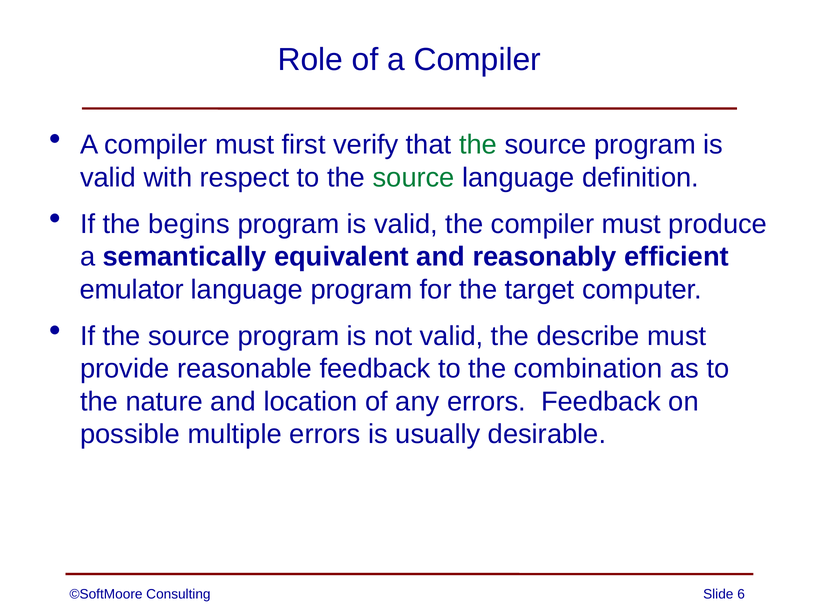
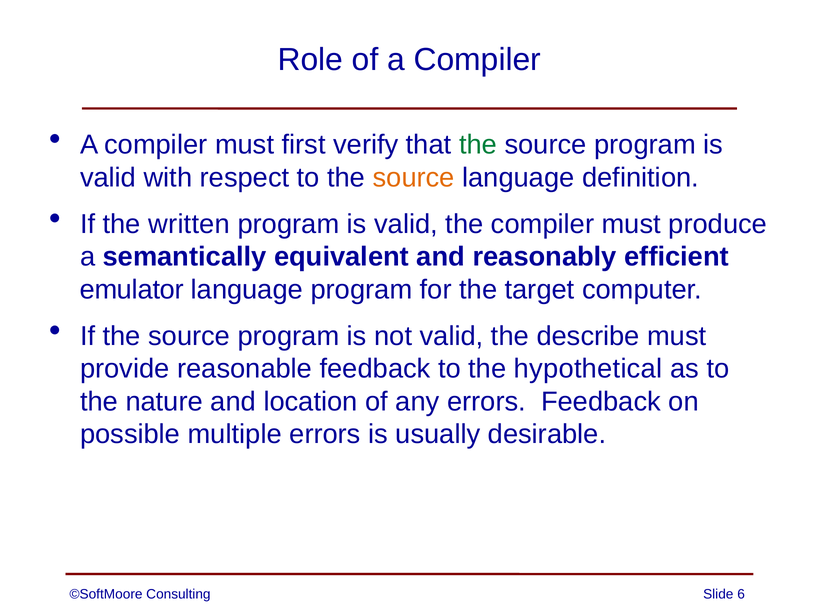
source colour: green -> orange (414, 177)
begins: begins -> written (189, 224)
combination: combination -> hypothetical (588, 368)
